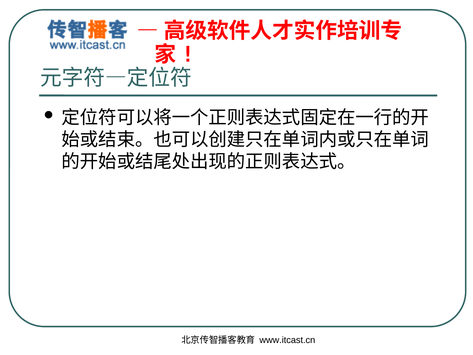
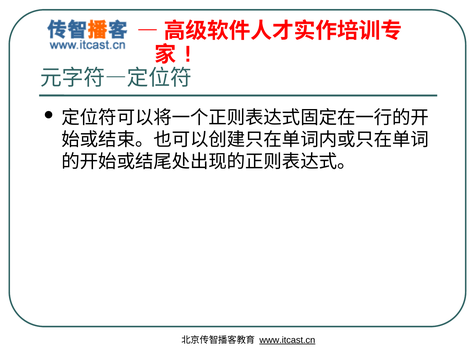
www.itcast.cn underline: none -> present (287, 340)
